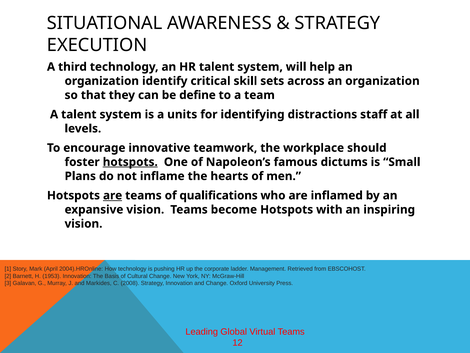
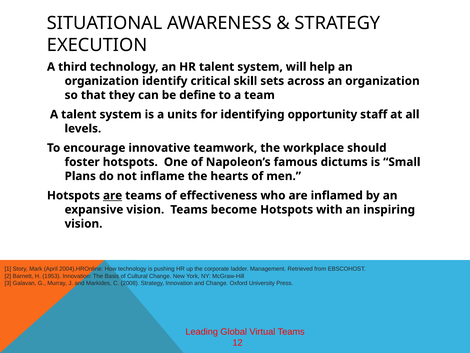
distractions: distractions -> opportunity (322, 114)
hotspots underline: present -> none (130, 162)
qualifications: qualifications -> effectiveness (219, 195)
